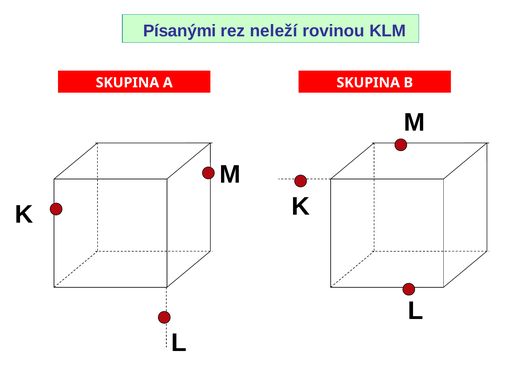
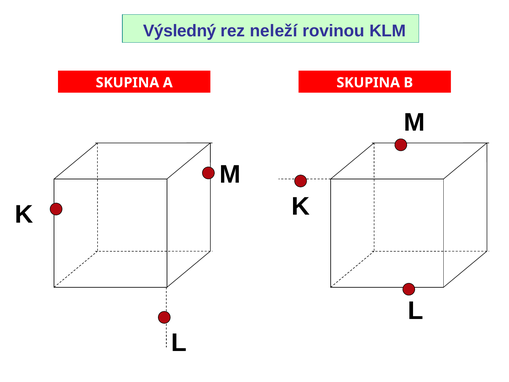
Písanými: Písanými -> Výsledný (180, 31)
